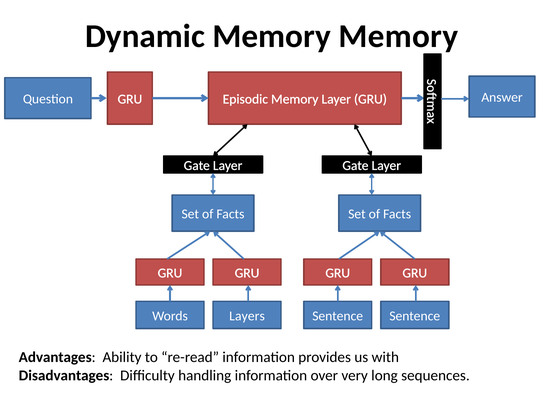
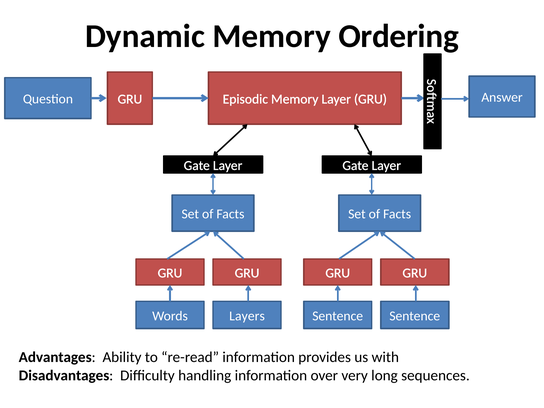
Memory Memory: Memory -> Ordering (399, 36)
